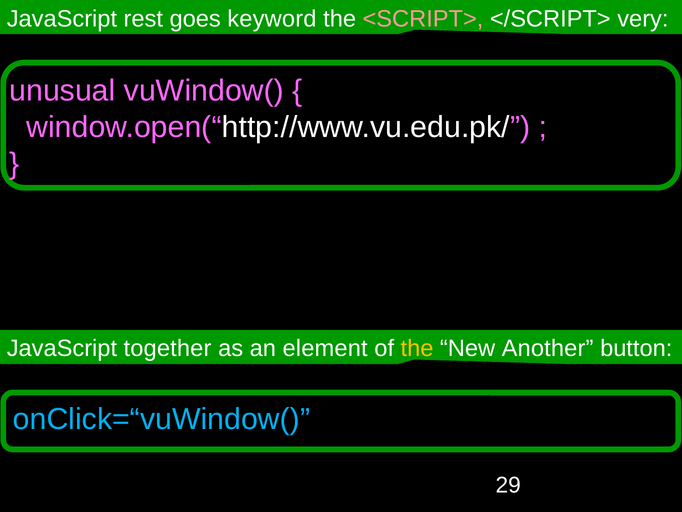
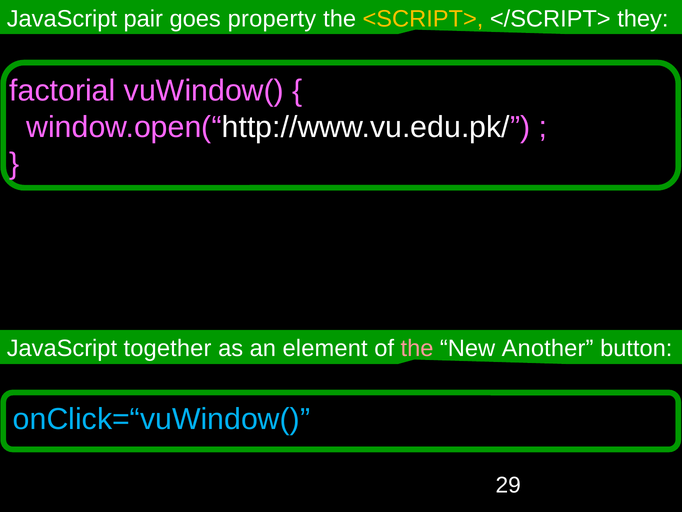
rest: rest -> pair (143, 19)
keyword: keyword -> property (272, 19)
<SCRIPT> colour: pink -> yellow (423, 19)
very: very -> they (643, 19)
unusual: unusual -> factorial (62, 91)
the colour: yellow -> pink (417, 348)
